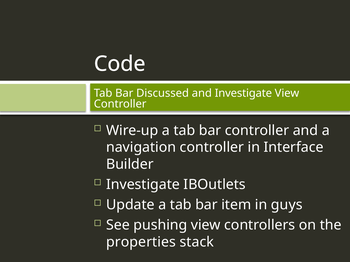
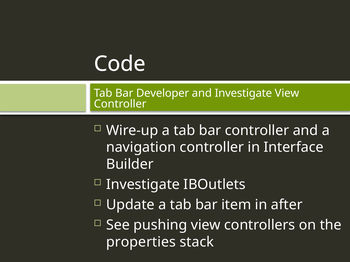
Discussed: Discussed -> Developer (163, 93)
guys: guys -> after (287, 205)
